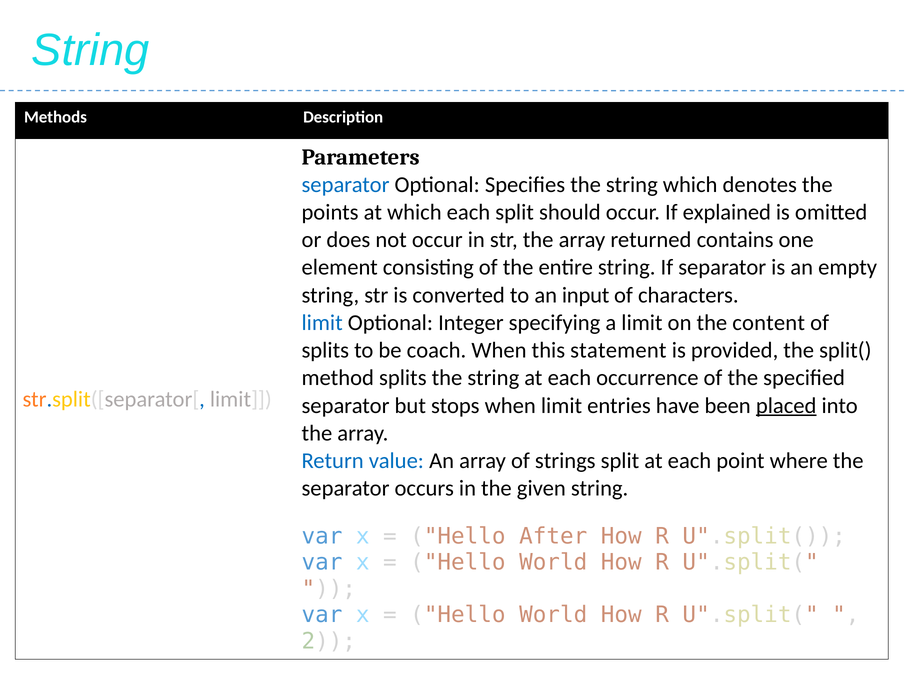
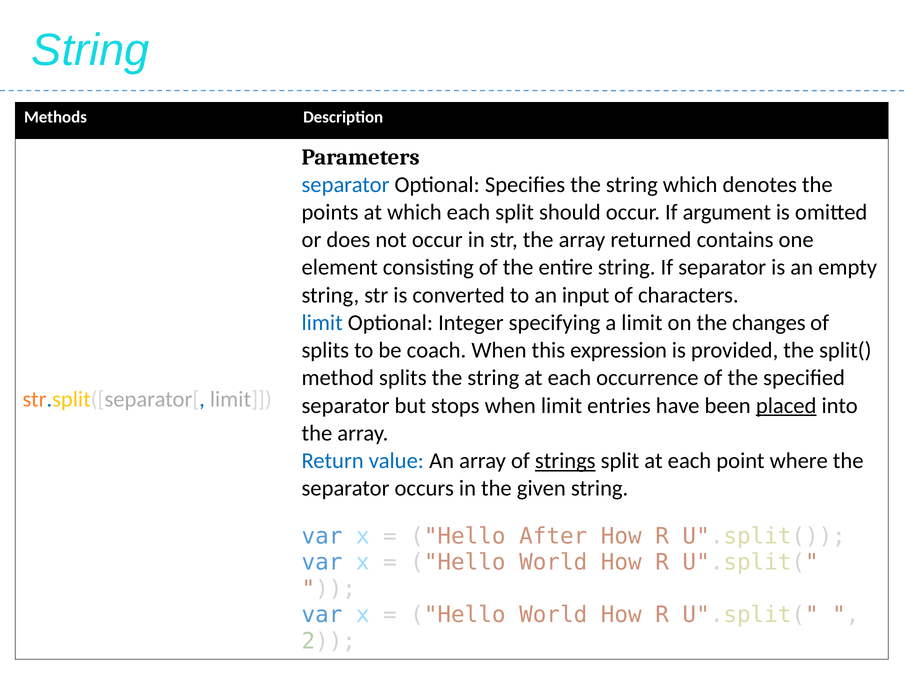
explained: explained -> argument (727, 212)
content: content -> changes (769, 323)
statement: statement -> expression (619, 350)
strings underline: none -> present (565, 461)
